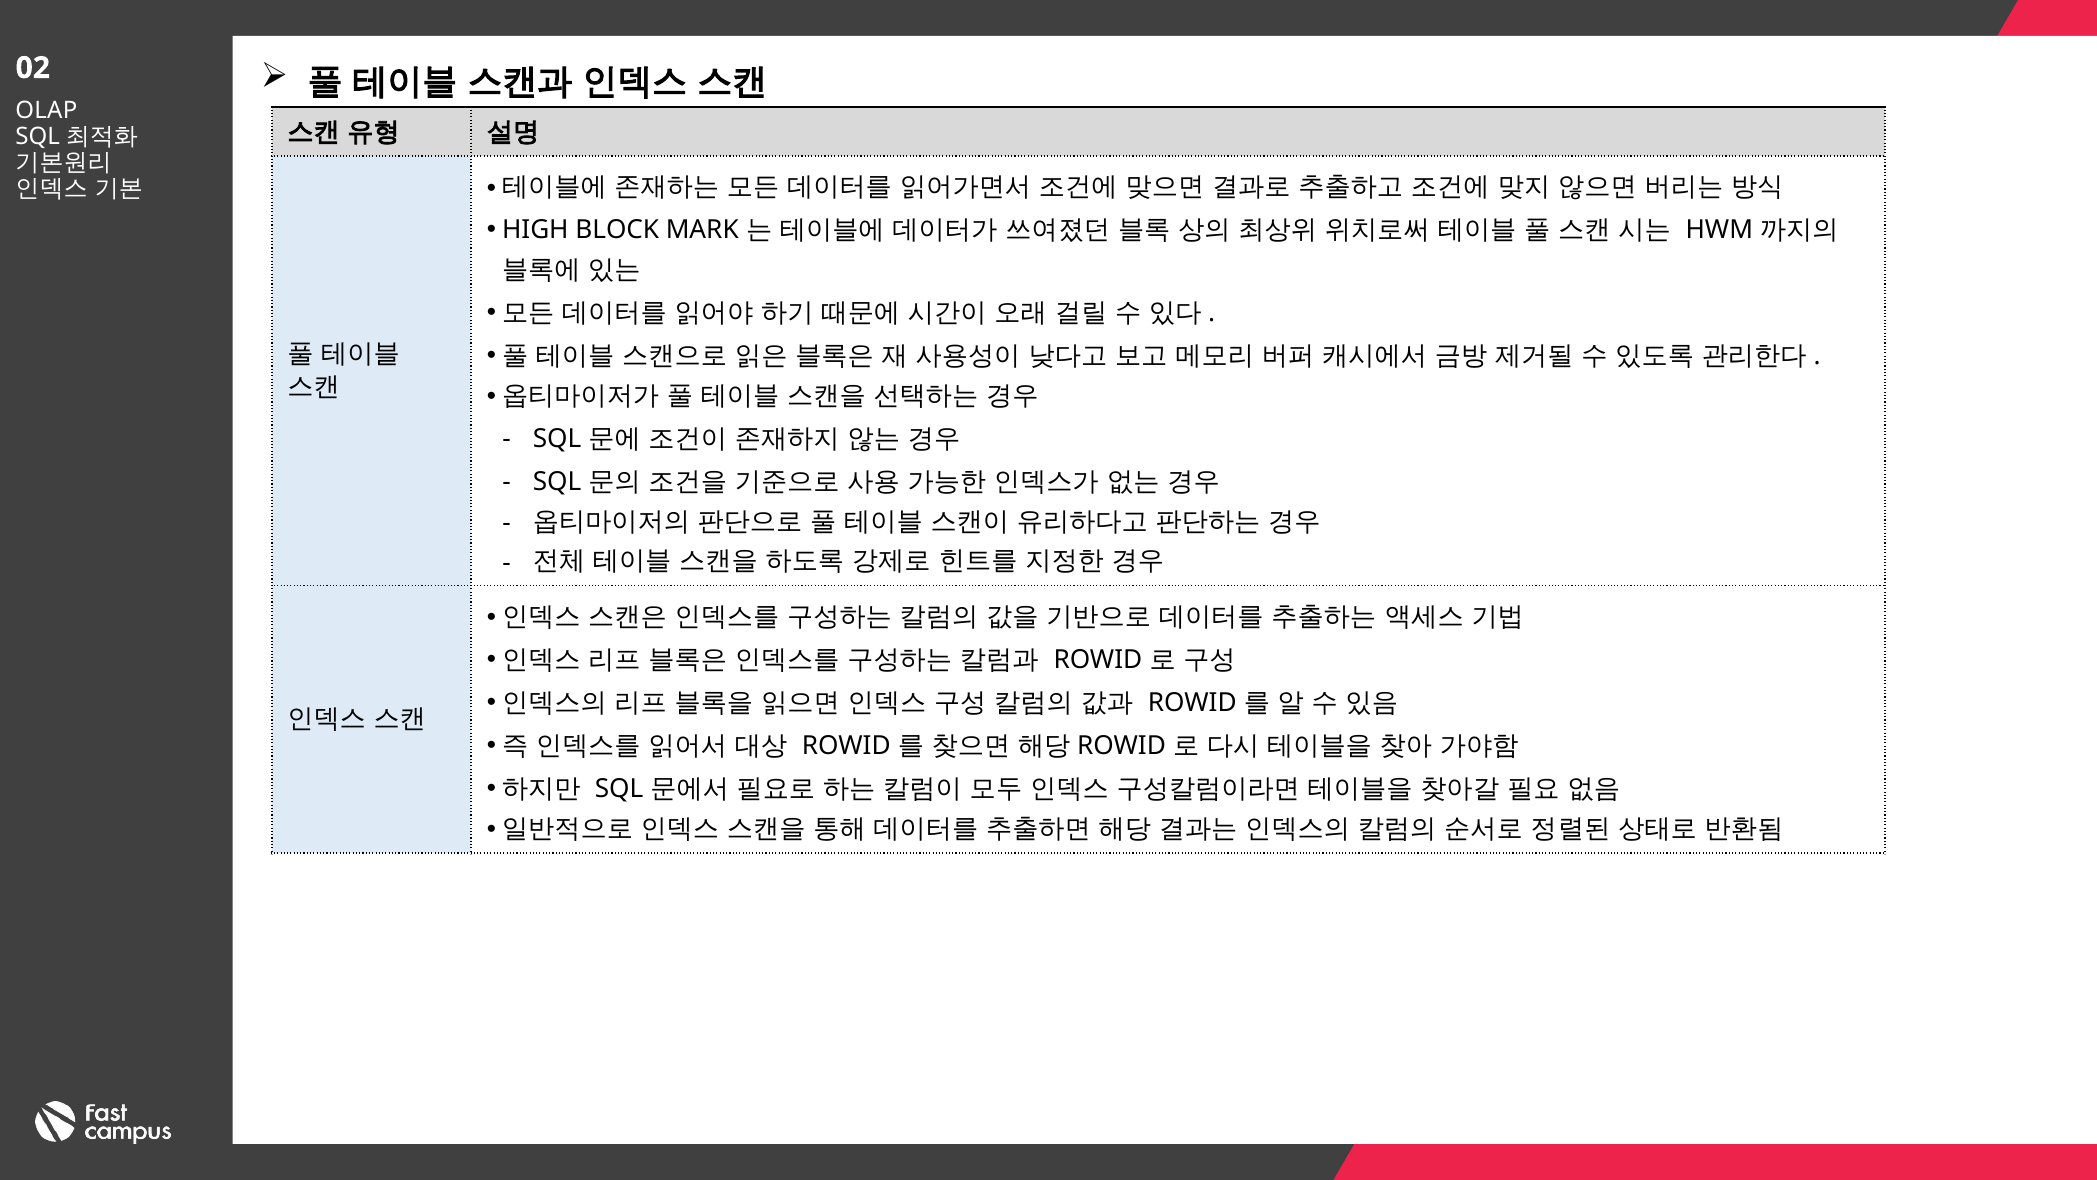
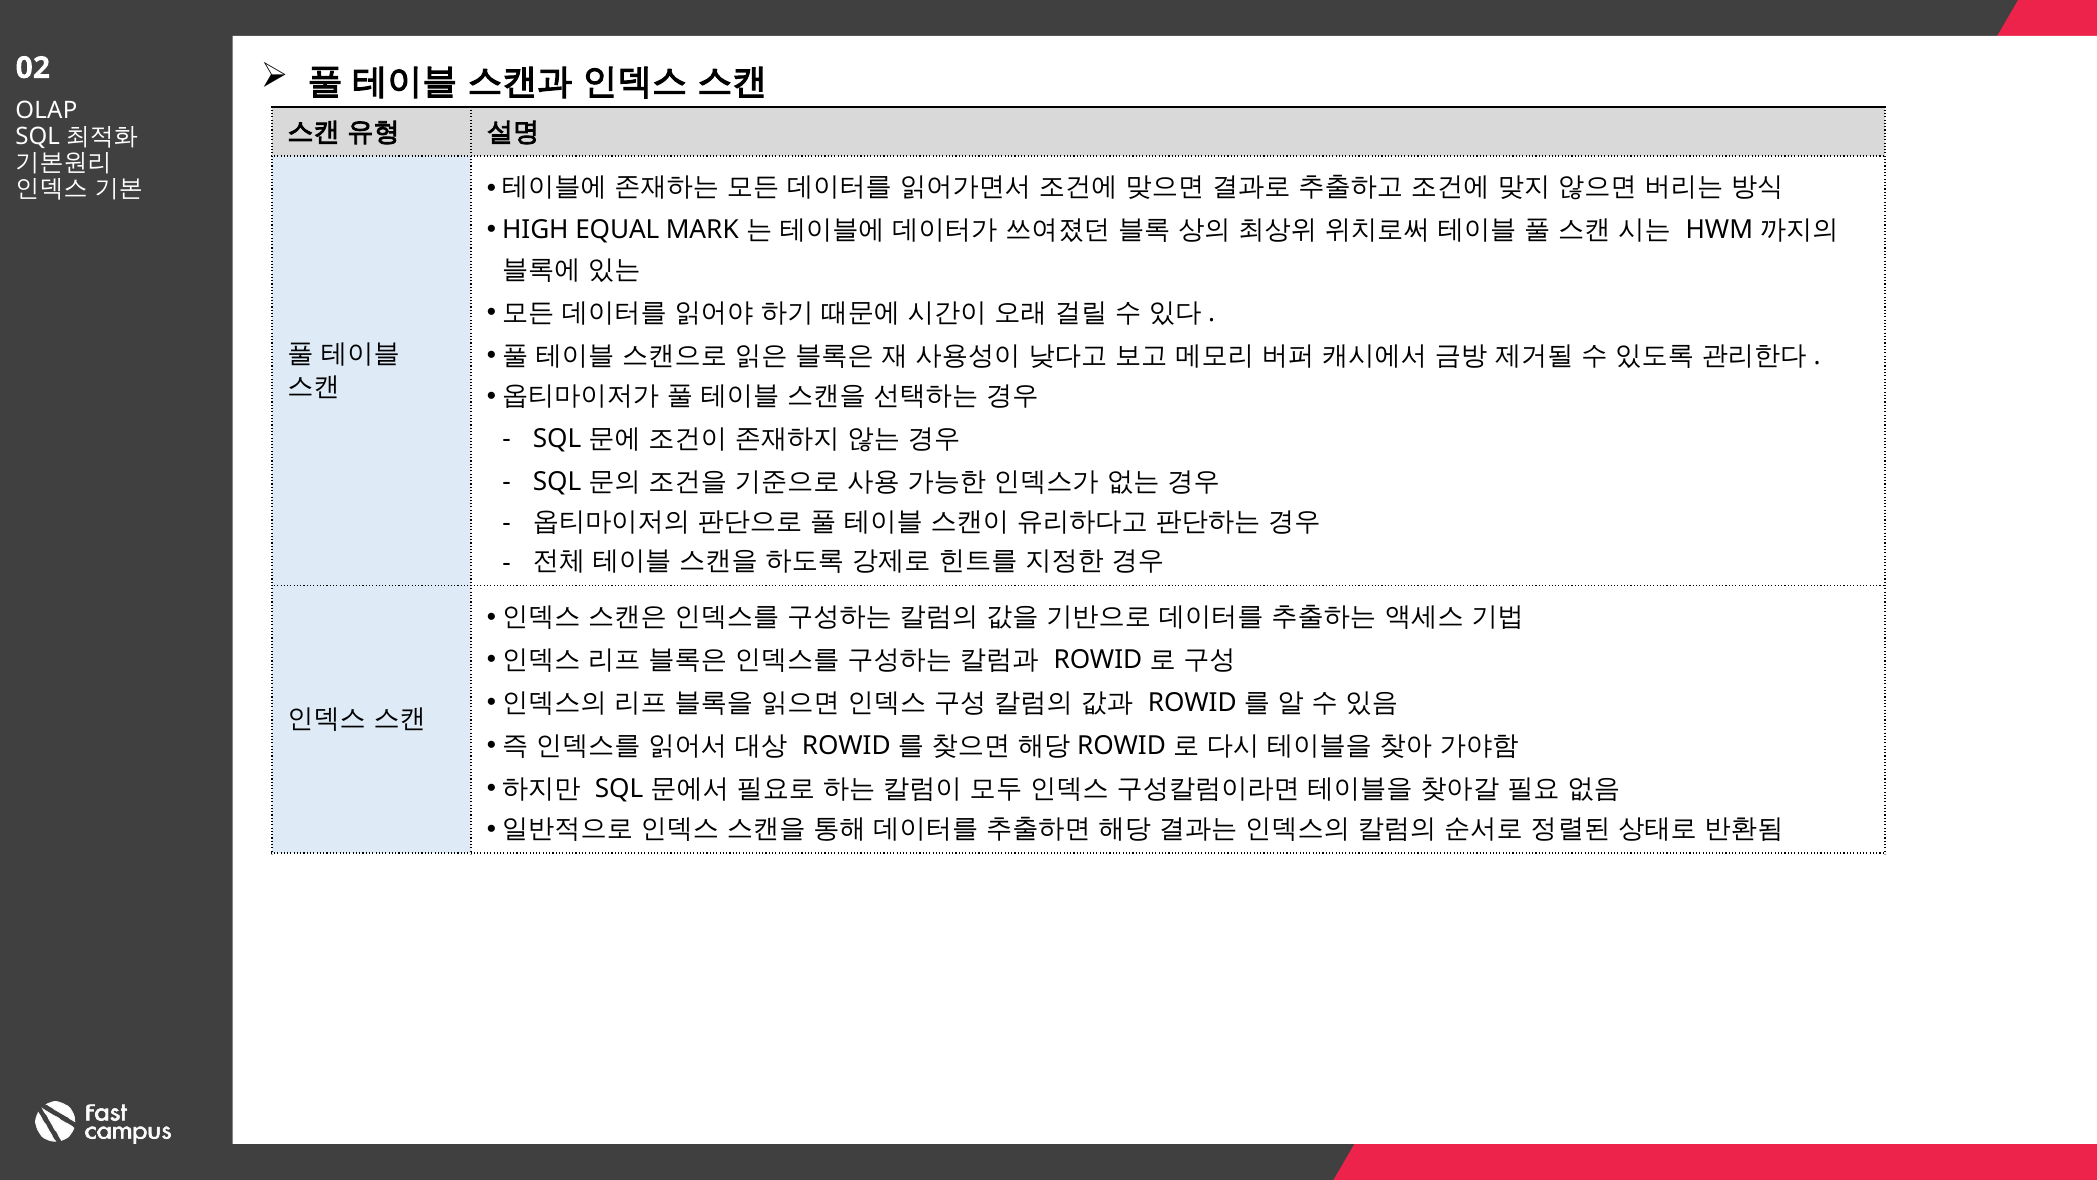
BLOCK: BLOCK -> EQUAL (617, 230)
